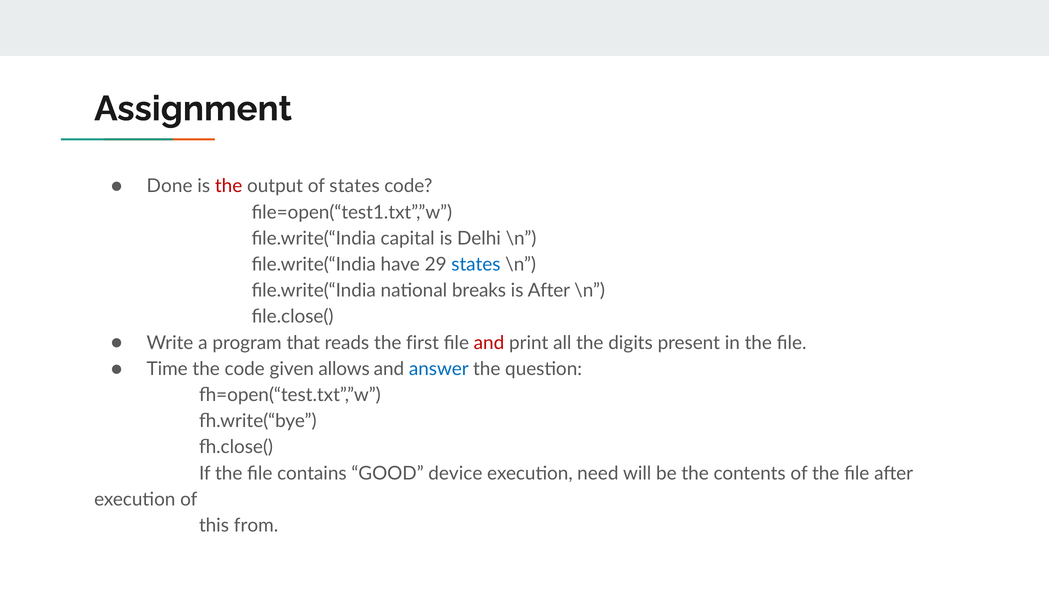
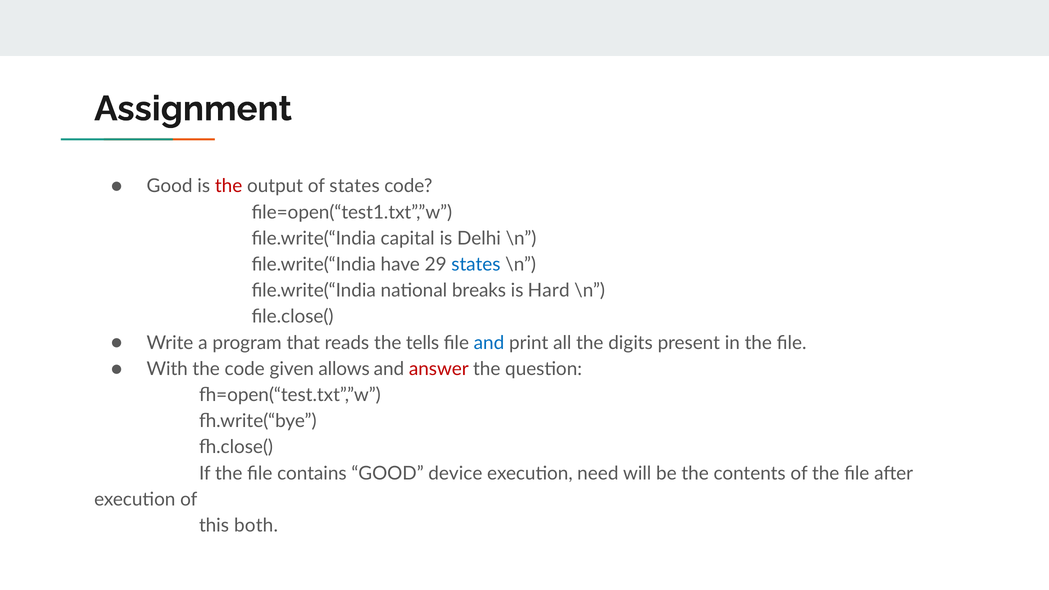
Done: Done -> Good (170, 186)
is After: After -> Hard (549, 291)
first: first -> tells (423, 343)
and colour: red -> blue (489, 343)
Time: Time -> With (167, 369)
answer colour: blue -> red (439, 369)
from: from -> both (256, 526)
